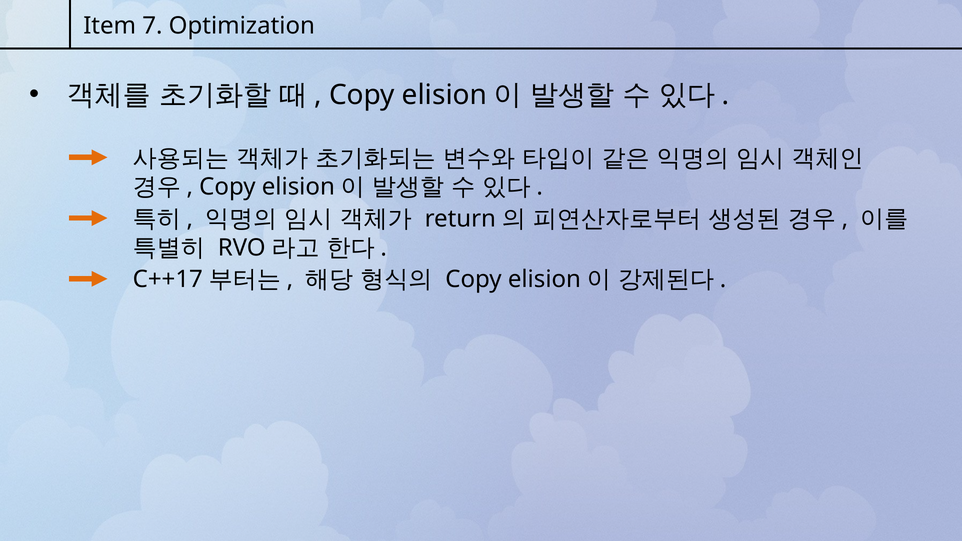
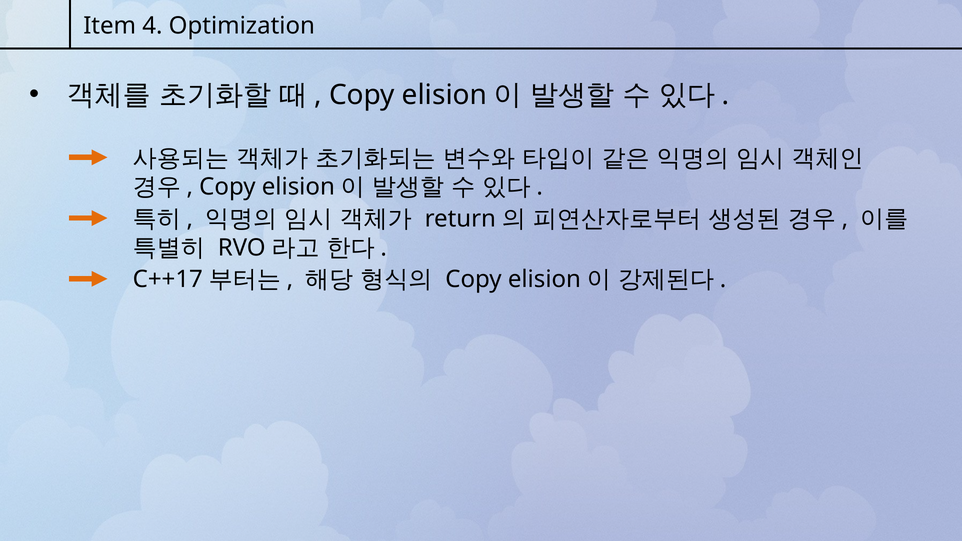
7: 7 -> 4 (152, 26)
